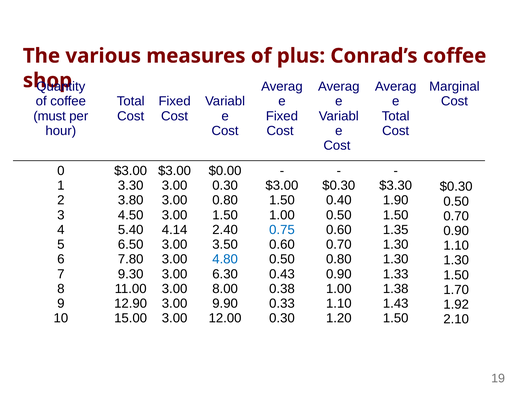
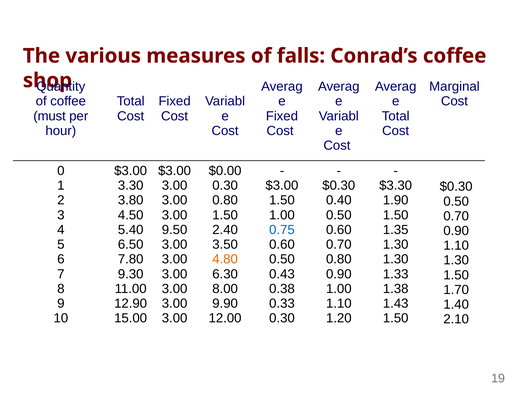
plus: plus -> falls (301, 56)
4.14: 4.14 -> 9.50 (175, 230)
4.80 colour: blue -> orange (225, 259)
1.92: 1.92 -> 1.40 (456, 305)
